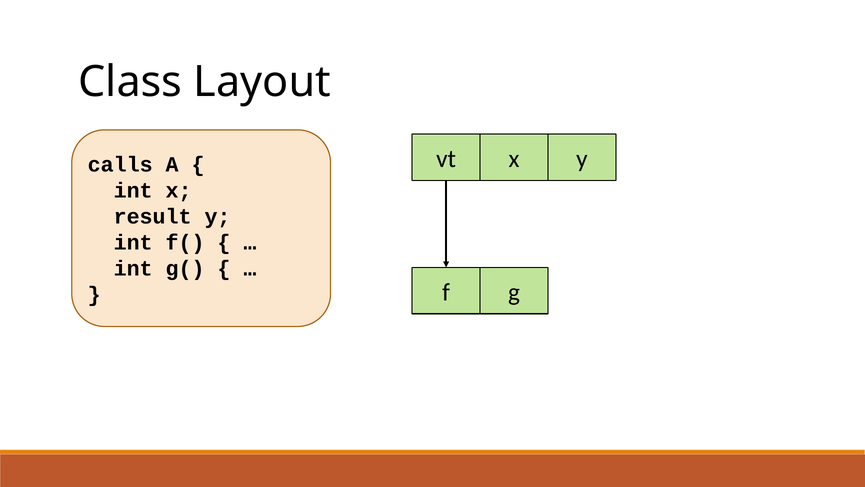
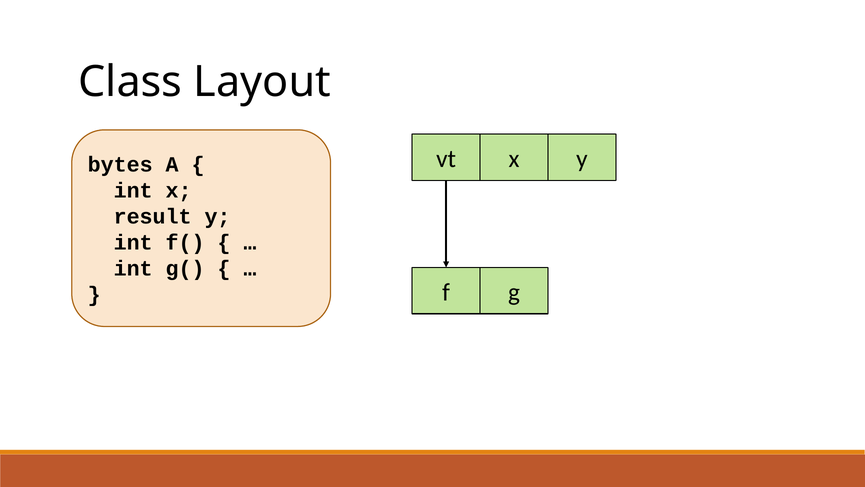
calls: calls -> bytes (120, 165)
